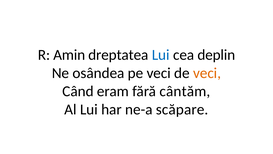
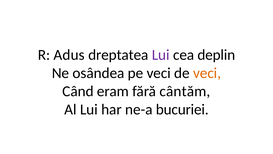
Amin: Amin -> Adus (69, 55)
Lui colour: blue -> purple (161, 55)
scăpare: scăpare -> bucuriei (182, 109)
